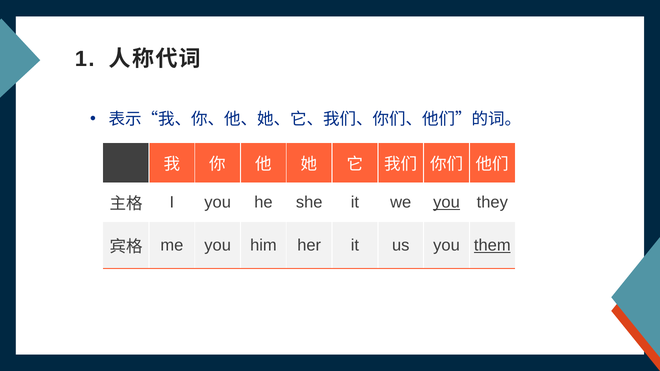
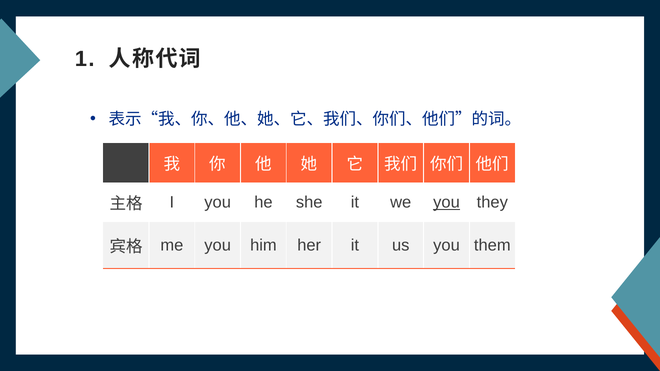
them underline: present -> none (492, 246)
